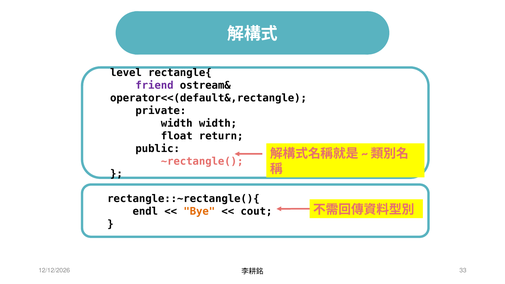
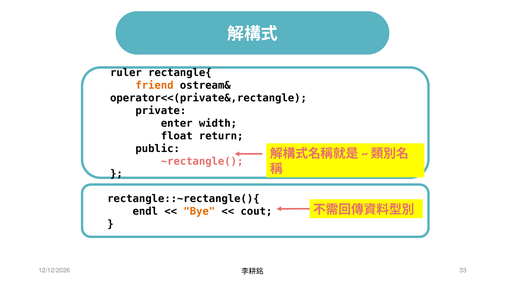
level: level -> ruler (126, 73)
friend colour: purple -> orange (155, 85)
operator<<(default&,rectangle: operator<<(default&,rectangle -> operator<<(private&,rectangle (209, 98)
width: width -> enter (177, 123)
